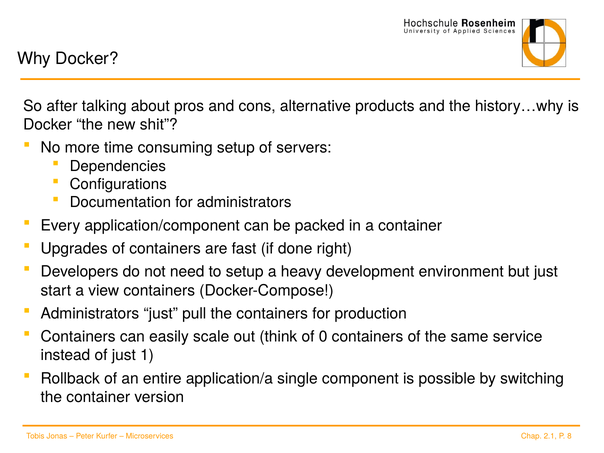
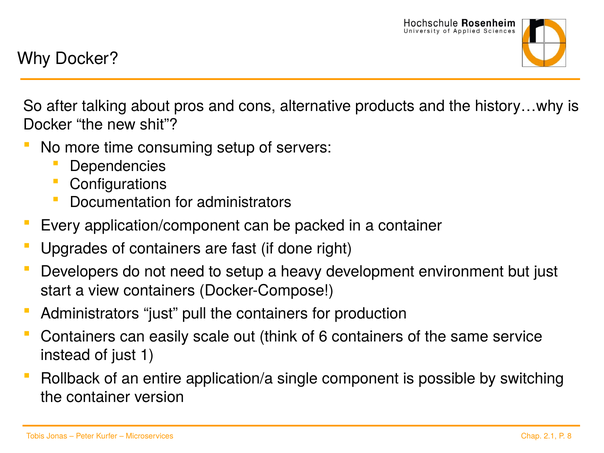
0: 0 -> 6 (323, 337)
